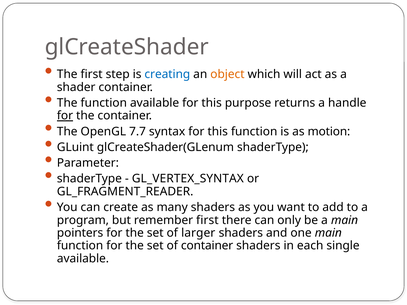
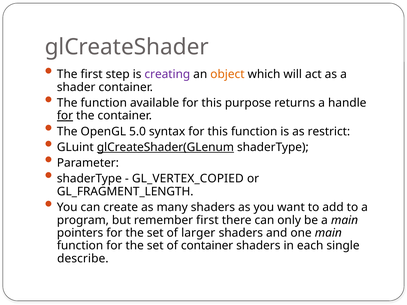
creating colour: blue -> purple (167, 74)
7.7: 7.7 -> 5.0 (138, 132)
motion: motion -> restrict (329, 132)
glCreateShader(GLenum underline: none -> present (165, 147)
GL_VERTEX_SYNTAX: GL_VERTEX_SYNTAX -> GL_VERTEX_COPIED (188, 179)
GL_FRAGMENT_READER: GL_FRAGMENT_READER -> GL_FRAGMENT_LENGTH (125, 192)
available: available -> describe (83, 259)
